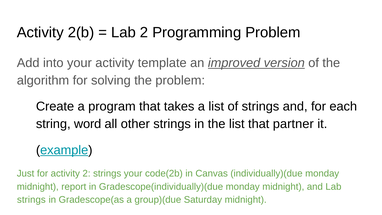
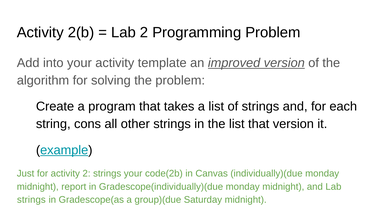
word: word -> cons (88, 124)
that partner: partner -> version (293, 124)
